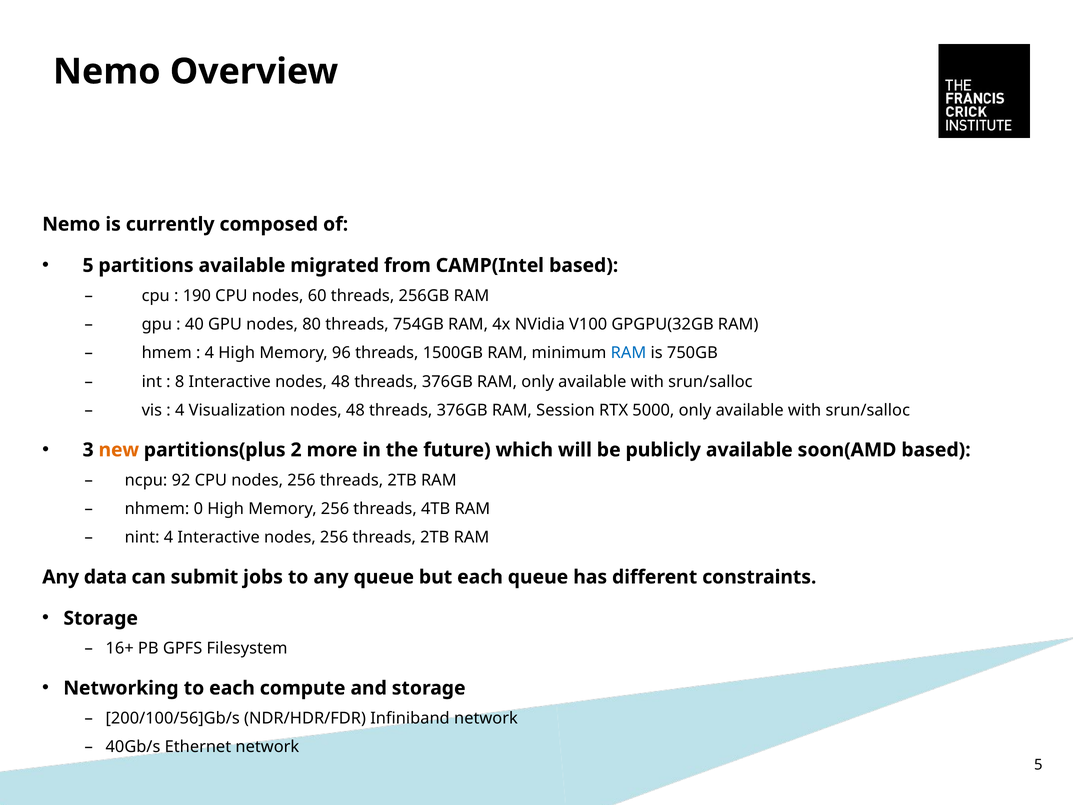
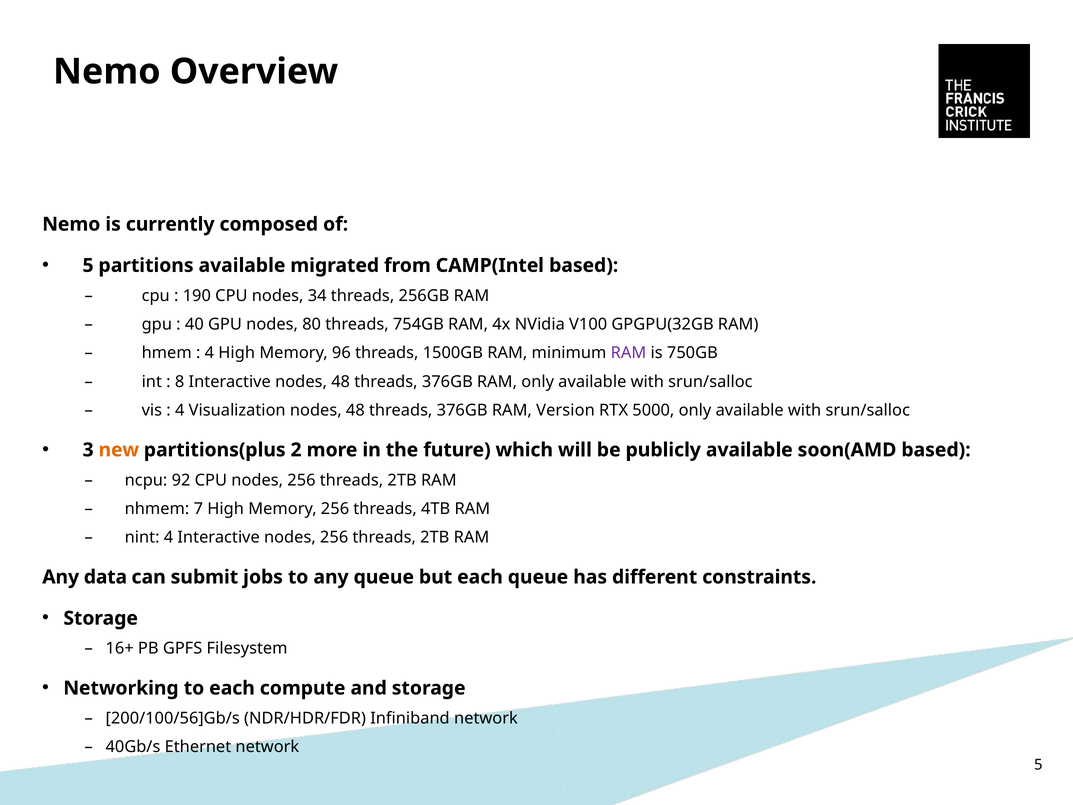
60: 60 -> 34 (317, 296)
RAM colour: blue -> purple (629, 353)
Session: Session -> Version (565, 410)
0: 0 -> 7 (198, 509)
